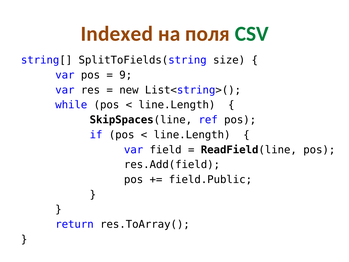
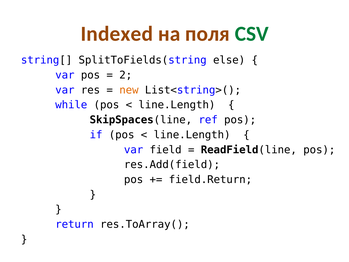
size: size -> else (229, 60)
9: 9 -> 2 (126, 75)
new colour: black -> orange (129, 90)
field.Public: field.Public -> field.Return (210, 179)
